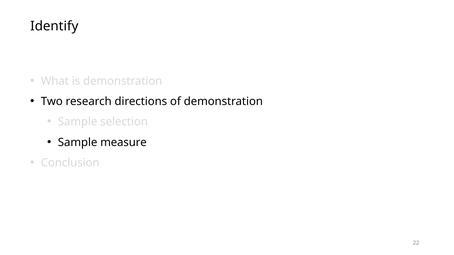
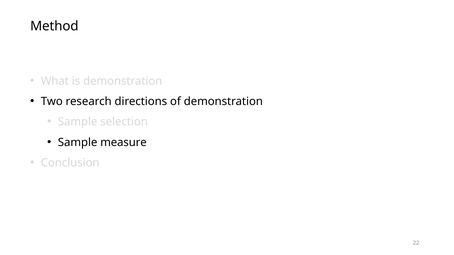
Identify: Identify -> Method (54, 26)
